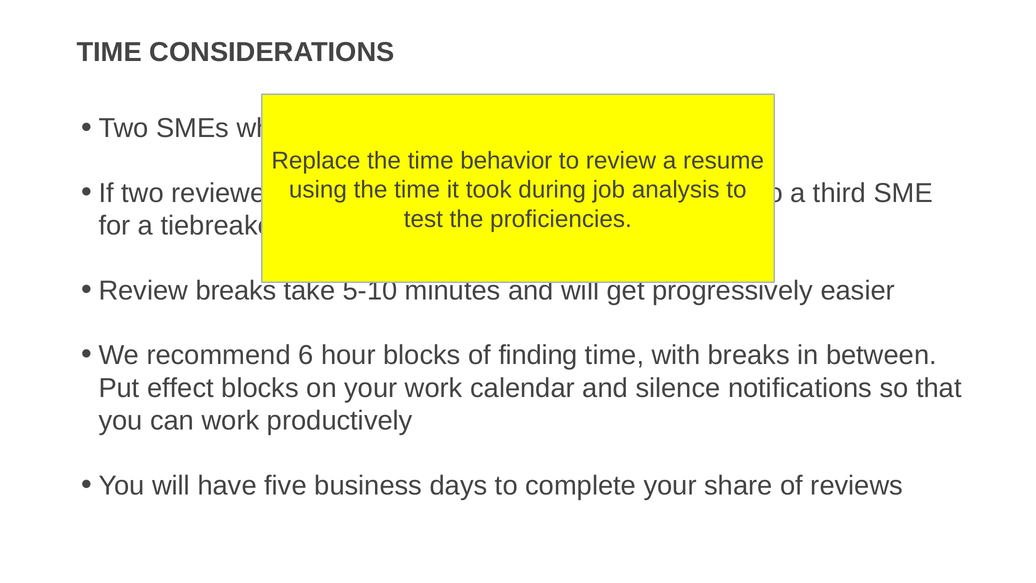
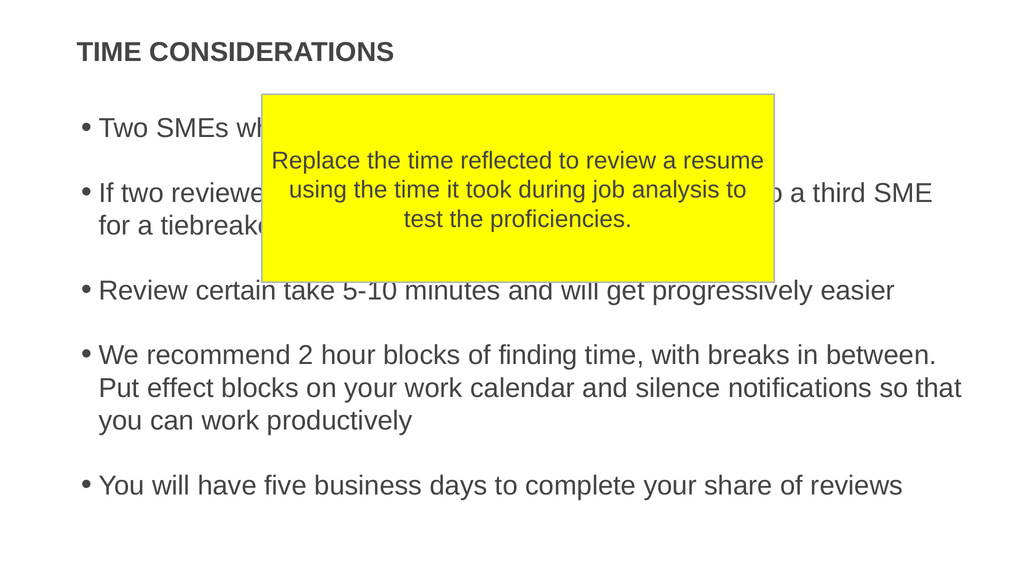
behavior: behavior -> reflected (506, 161)
Review breaks: breaks -> certain (236, 290)
6: 6 -> 2 (306, 355)
